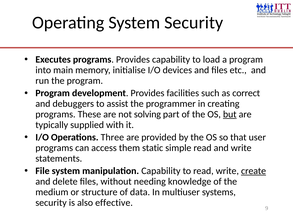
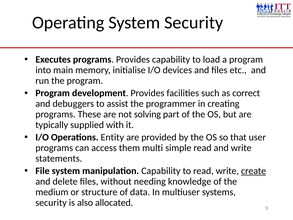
but underline: present -> none (230, 114)
Three: Three -> Entity (112, 137)
static: static -> multi (153, 148)
effective: effective -> allocated (114, 202)
